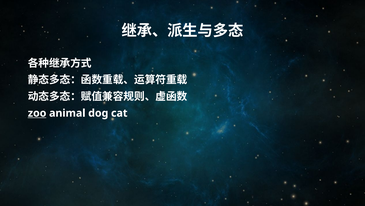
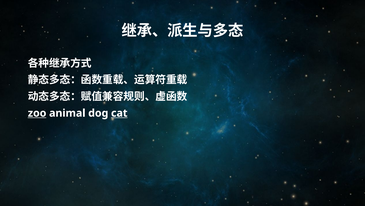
cat underline: none -> present (119, 113)
